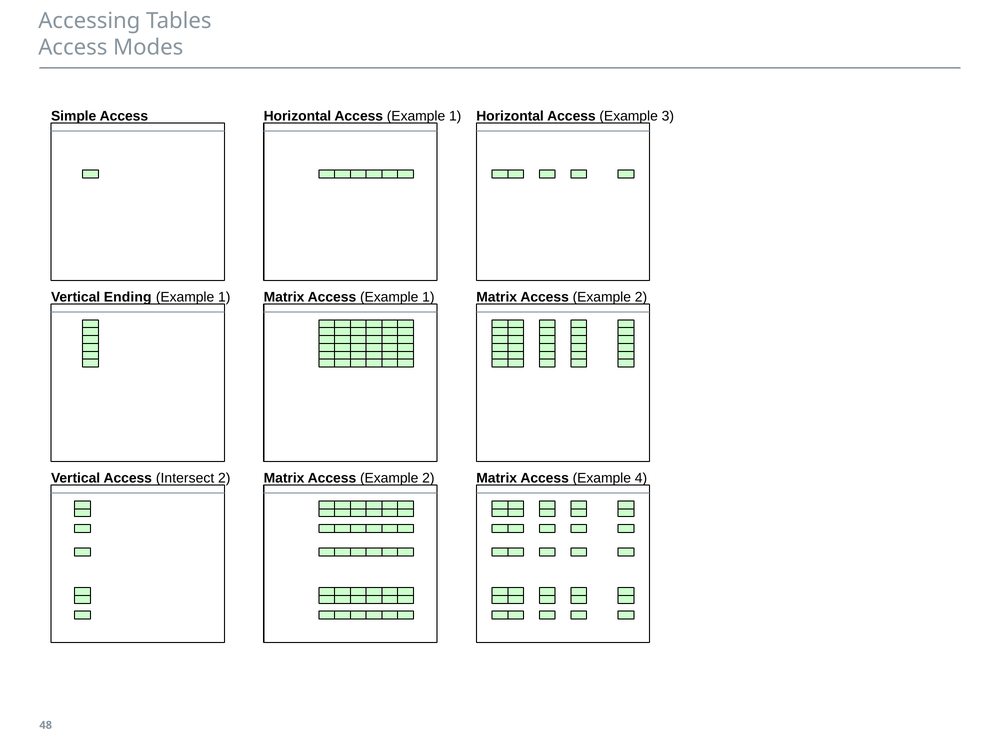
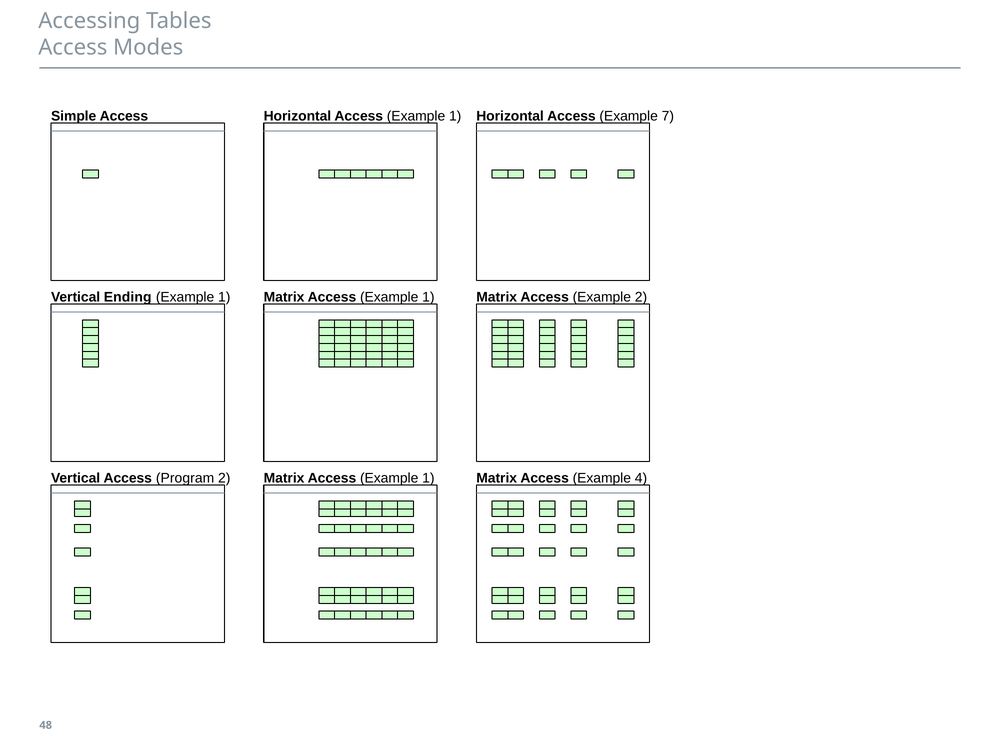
3: 3 -> 7 (668, 116)
Intersect: Intersect -> Program (185, 478)
2: 2 -> 1 (428, 478)
